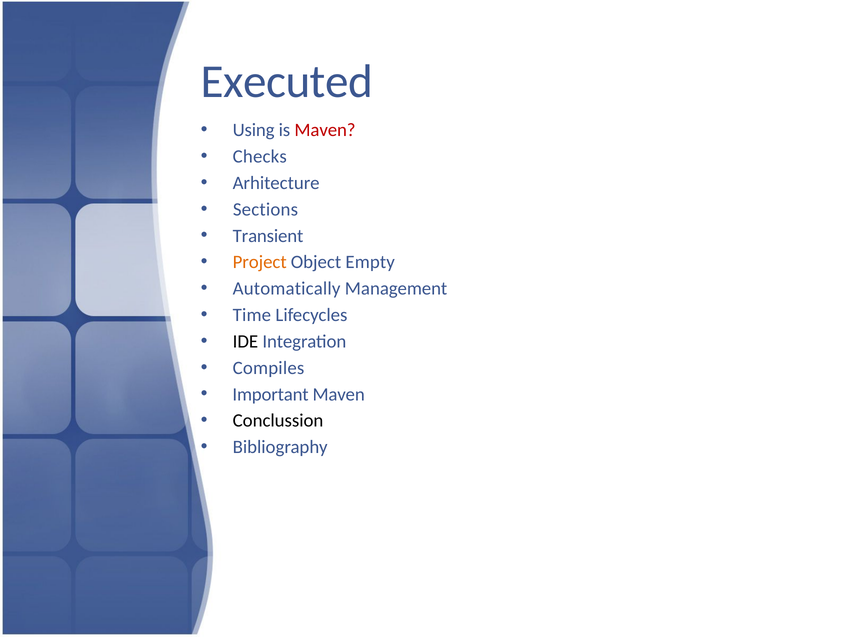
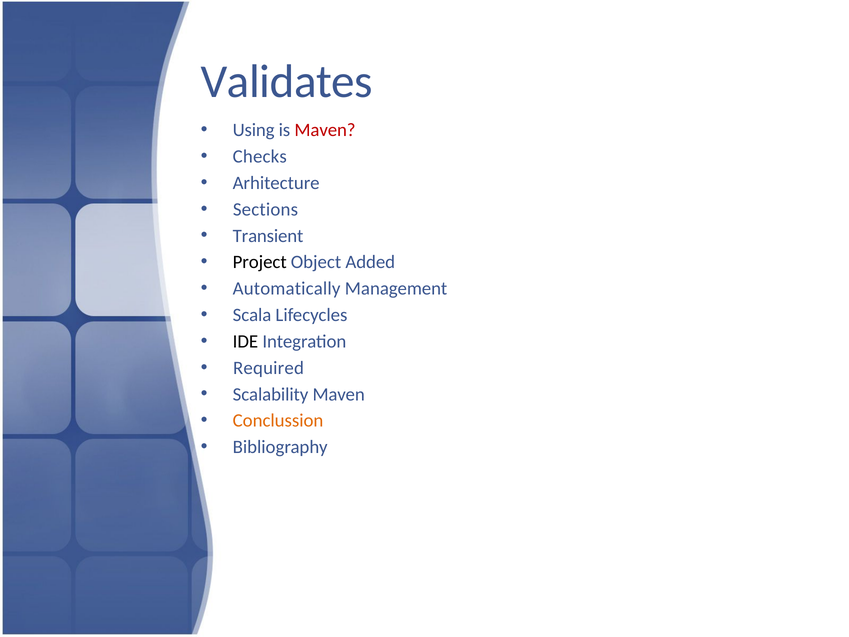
Executed: Executed -> Validates (287, 82)
Project colour: orange -> black (260, 262)
Empty: Empty -> Added (370, 262)
Time: Time -> Scala (252, 315)
Compiles: Compiles -> Required (269, 368)
Important: Important -> Scalability (271, 394)
Conclussion colour: black -> orange (278, 421)
